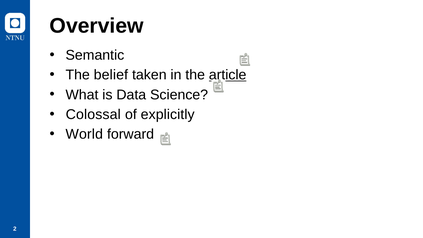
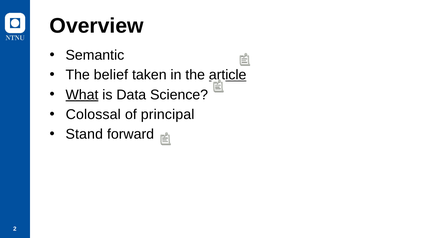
What underline: none -> present (82, 95)
explicitly: explicitly -> principal (168, 114)
World: World -> Stand (84, 134)
